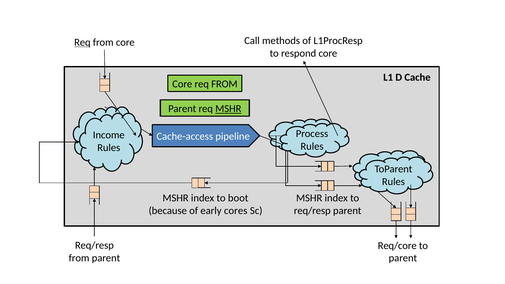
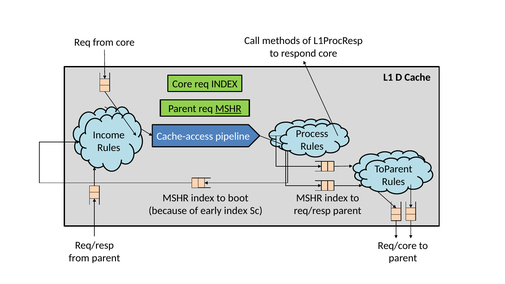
Req underline: present -> none (82, 42)
Core req FROM: FROM -> INDEX (224, 84)
early cores: cores -> index (236, 211)
